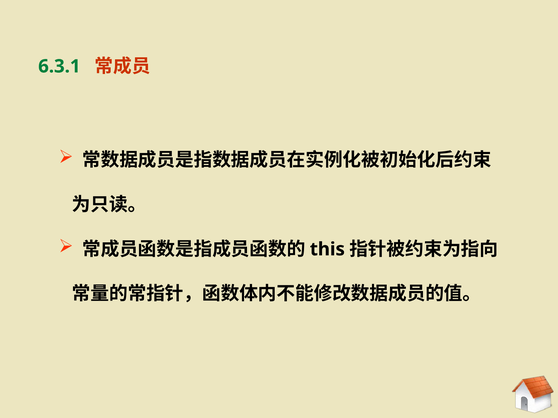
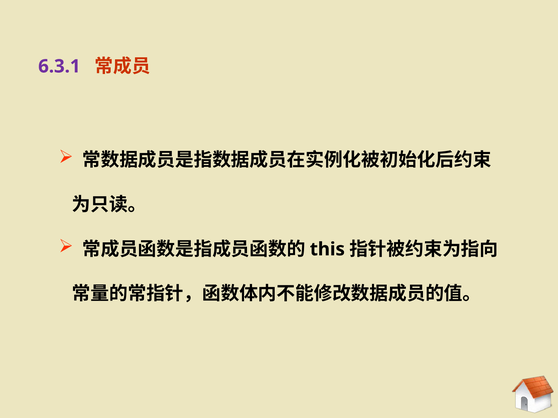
6.3.1 colour: green -> purple (59, 66)
